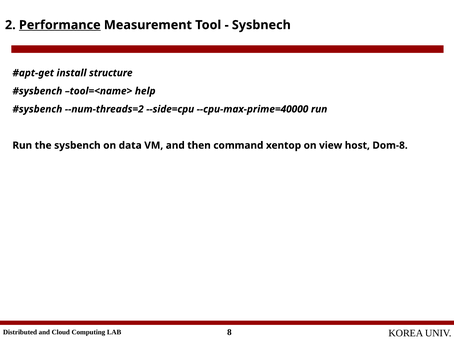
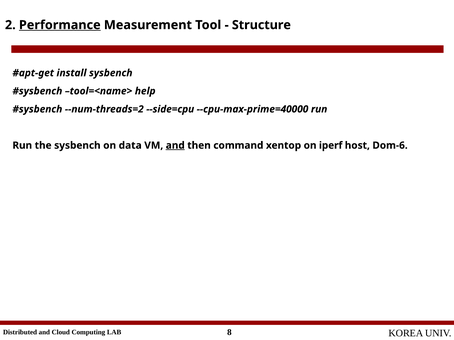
Sysbnech: Sysbnech -> Structure (261, 25)
install structure: structure -> sysbench (111, 73)
and underline: none -> present (175, 146)
view: view -> iperf (331, 146)
Dom-8: Dom-8 -> Dom-6 (390, 146)
